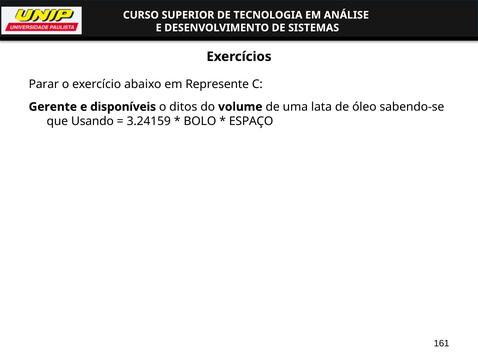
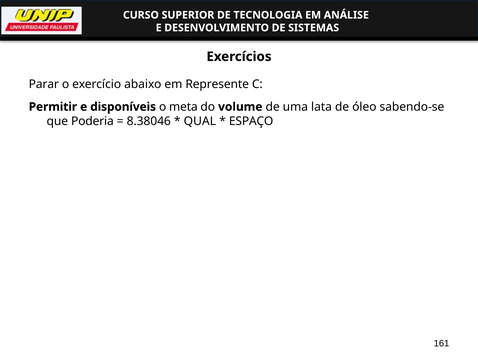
Gerente: Gerente -> Permitir (53, 107)
ditos: ditos -> meta (183, 107)
Usando: Usando -> Poderia (92, 121)
3.24159: 3.24159 -> 8.38046 (149, 121)
BOLO: BOLO -> QUAL (200, 121)
